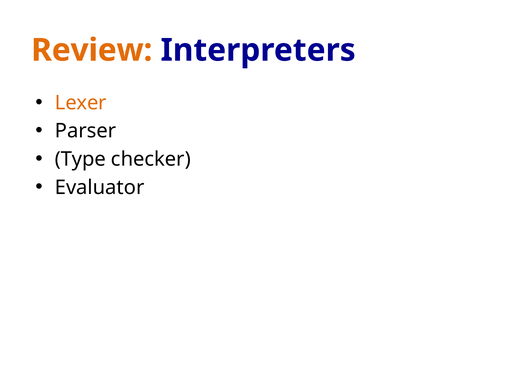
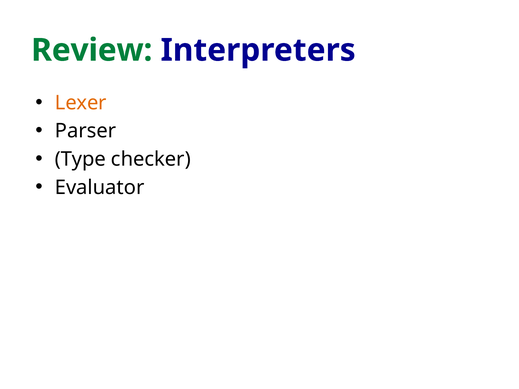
Review colour: orange -> green (92, 50)
